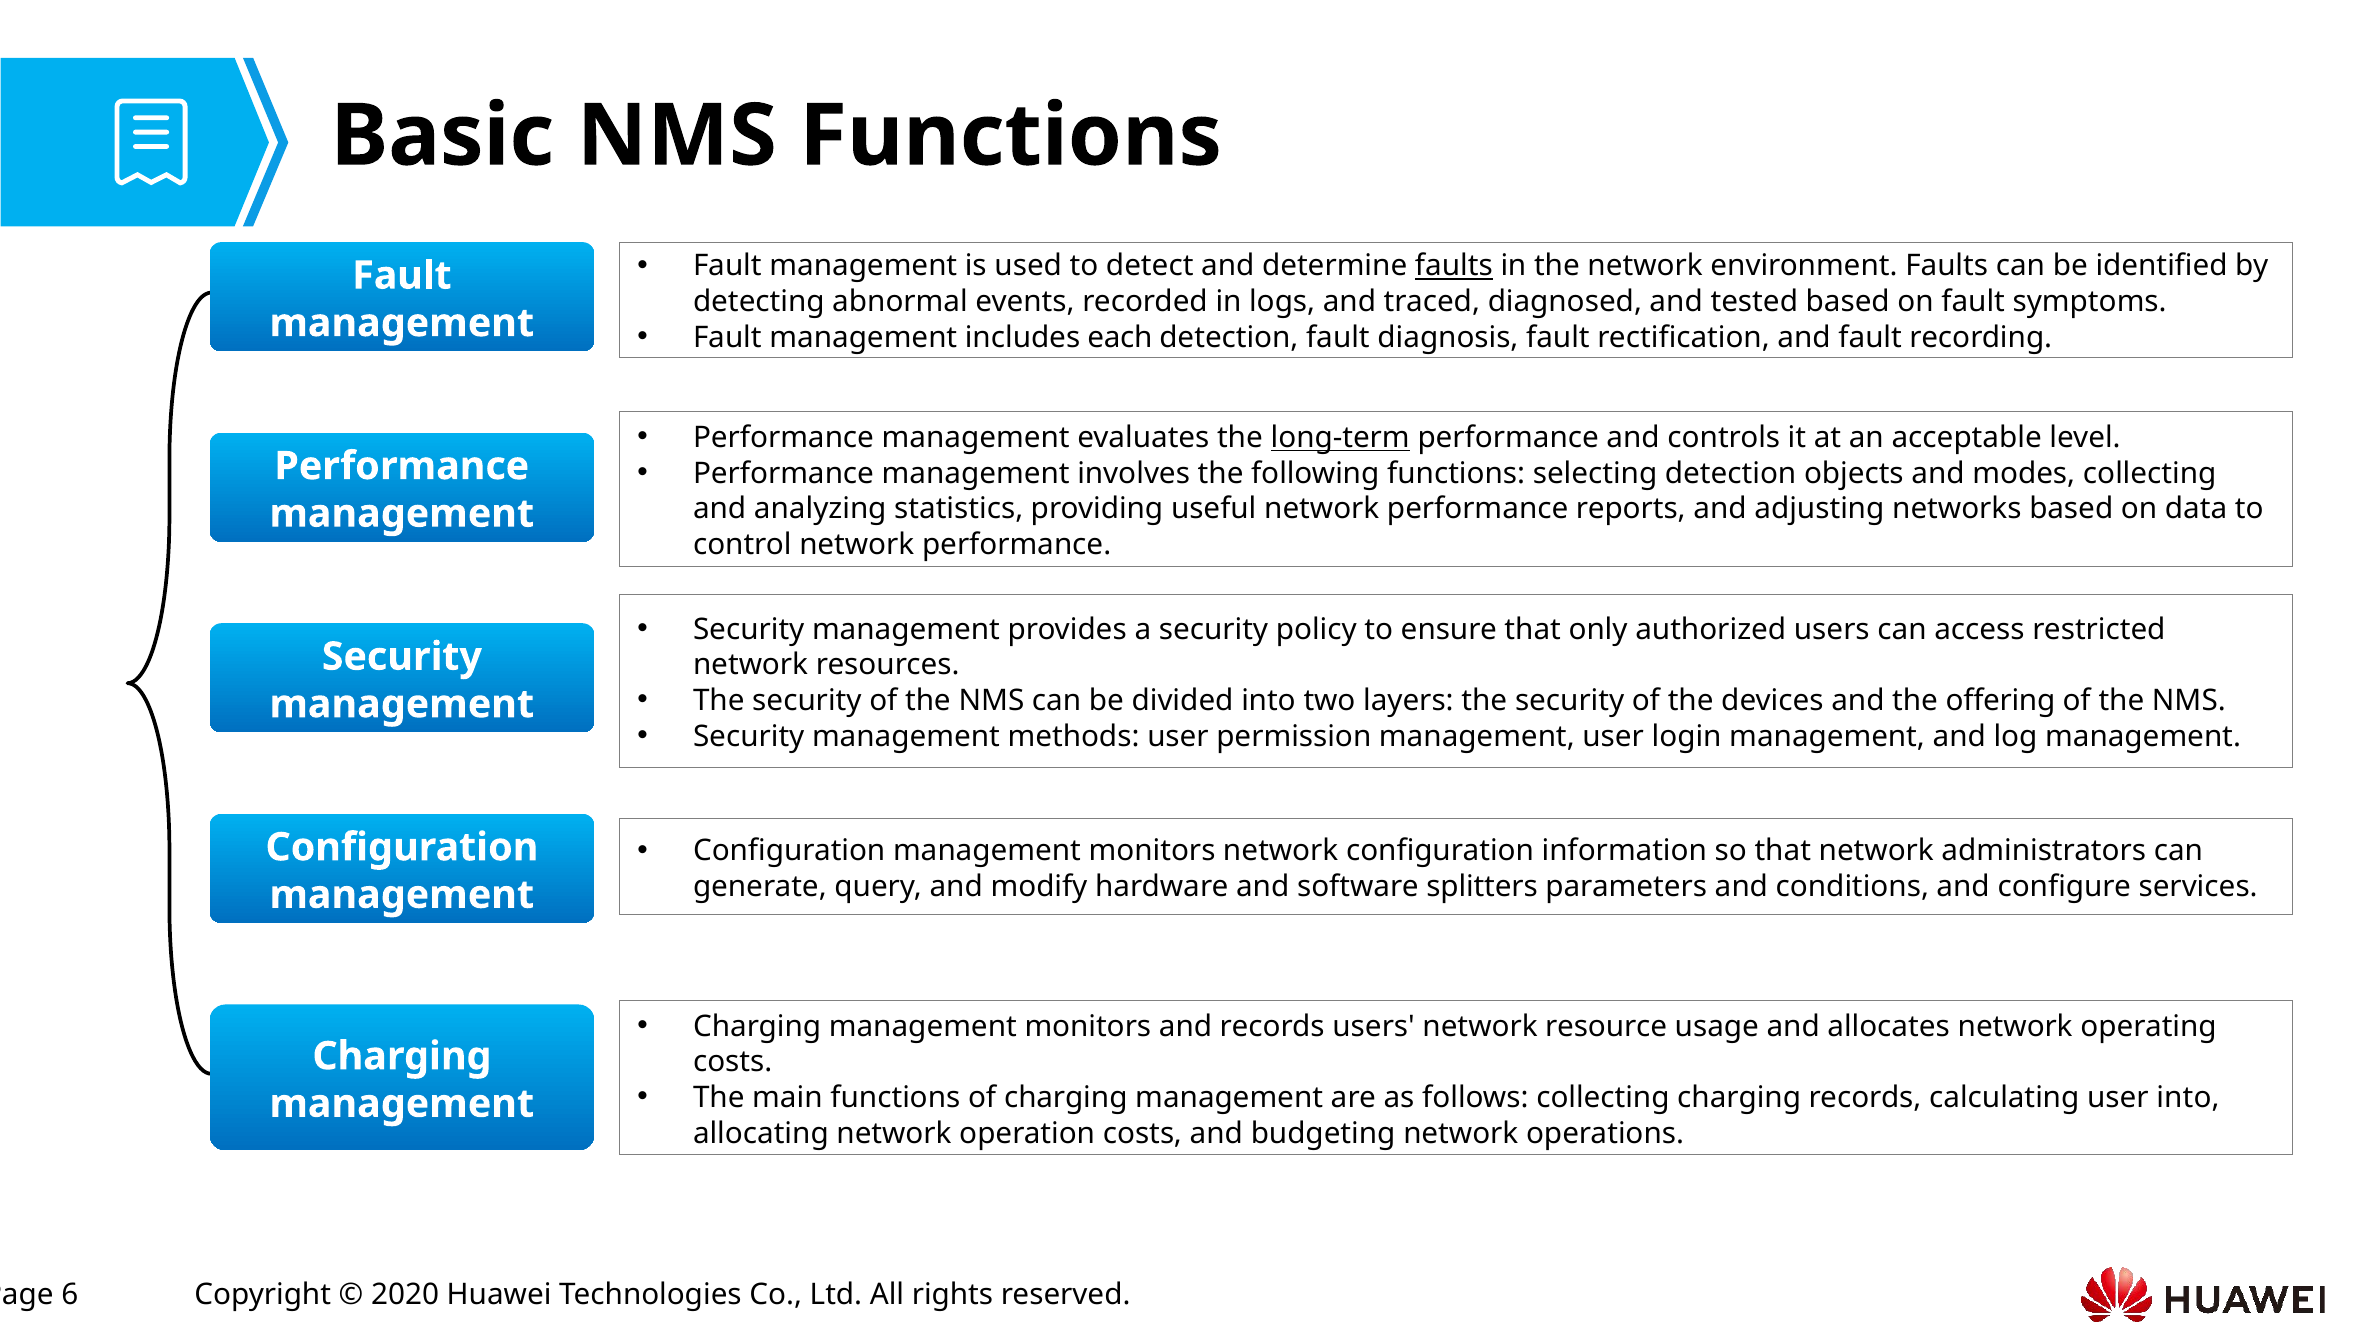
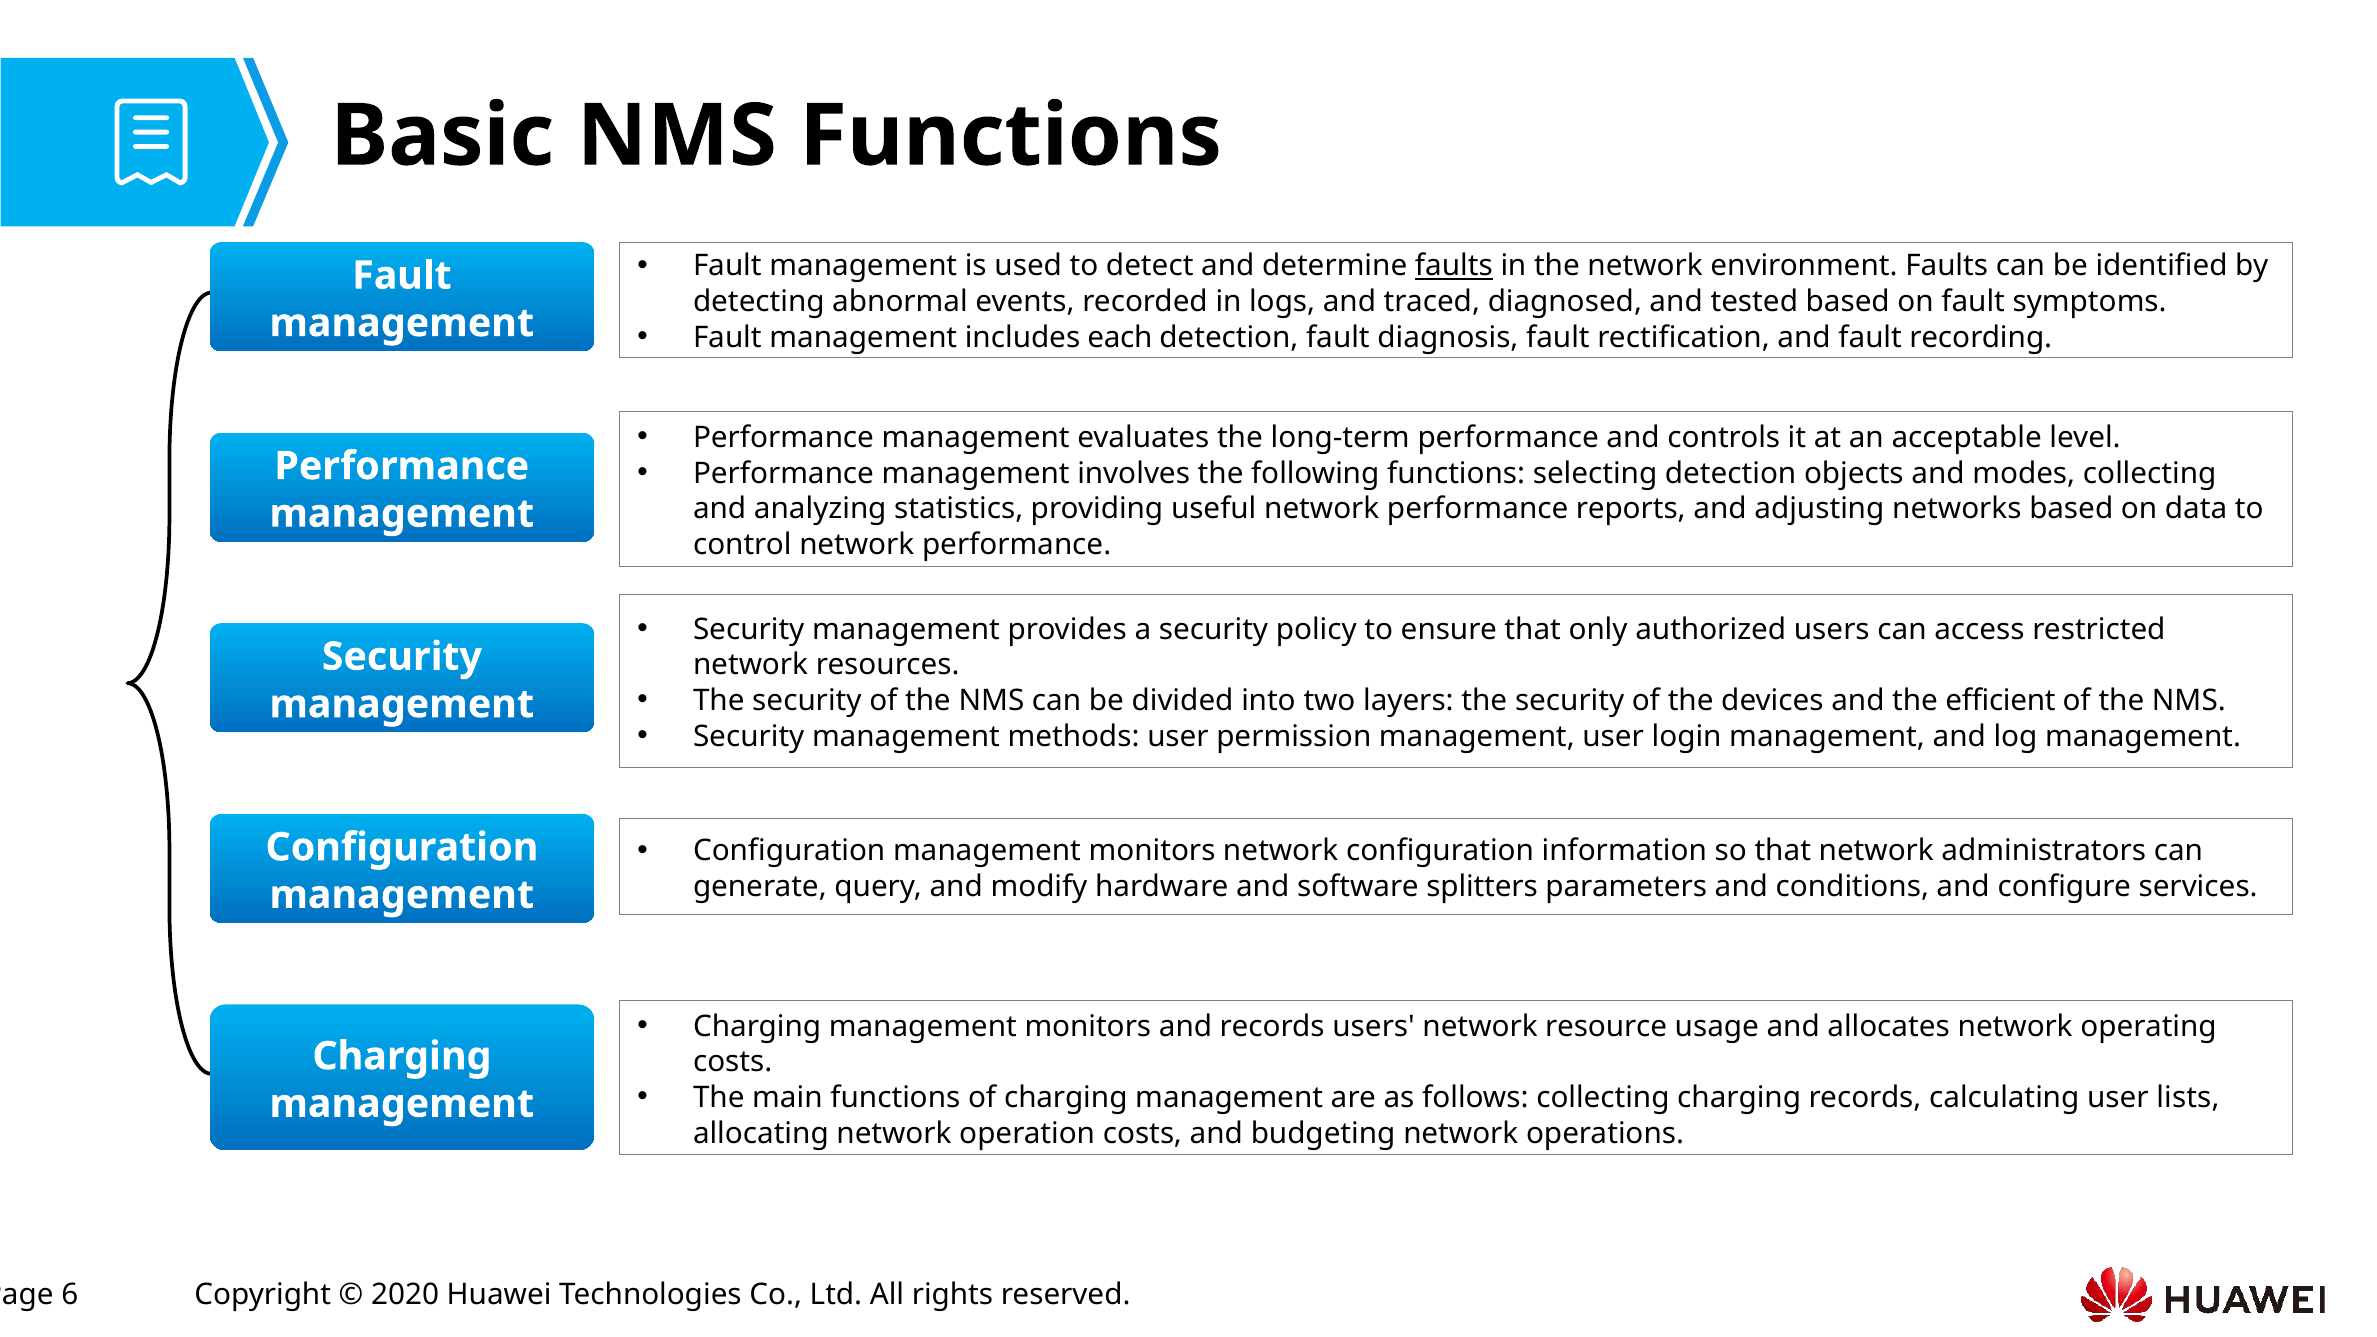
long-term underline: present -> none (1340, 438)
offering: offering -> efficient (2000, 701)
user into: into -> lists (2188, 1098)
